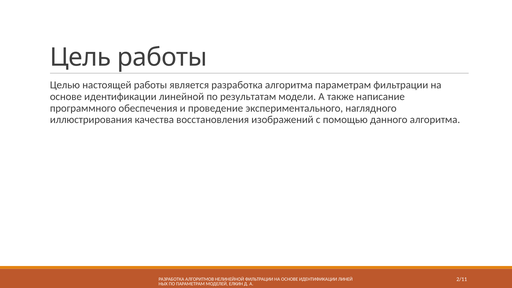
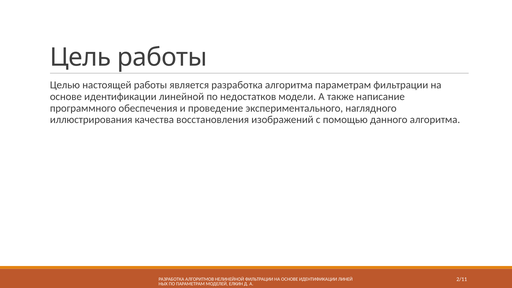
результатам: результатам -> недостатков (248, 97)
